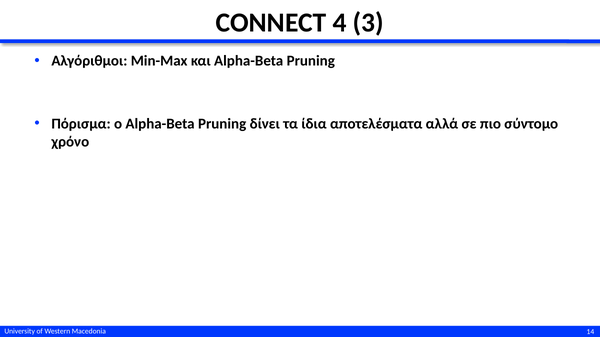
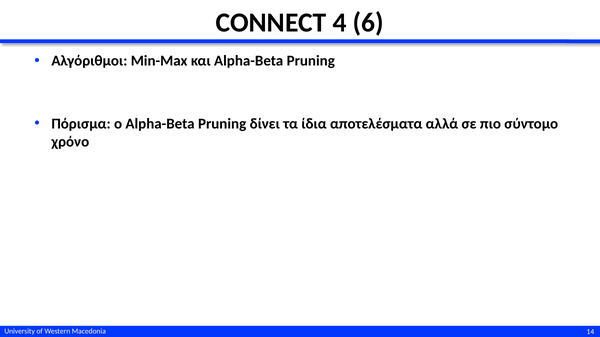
3: 3 -> 6 (368, 23)
